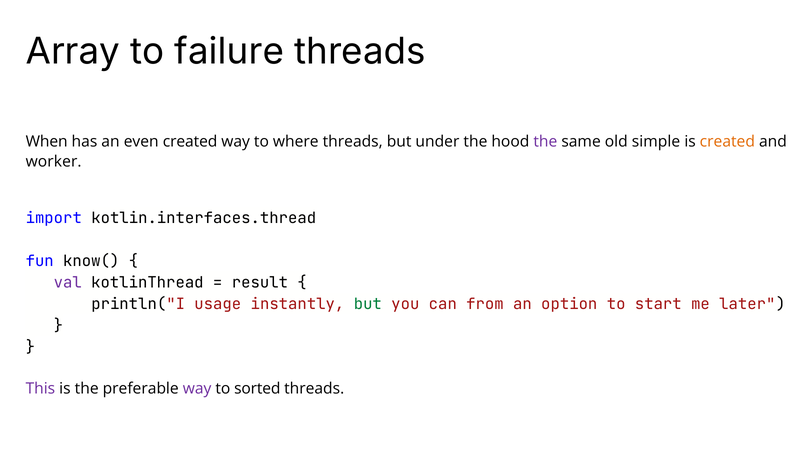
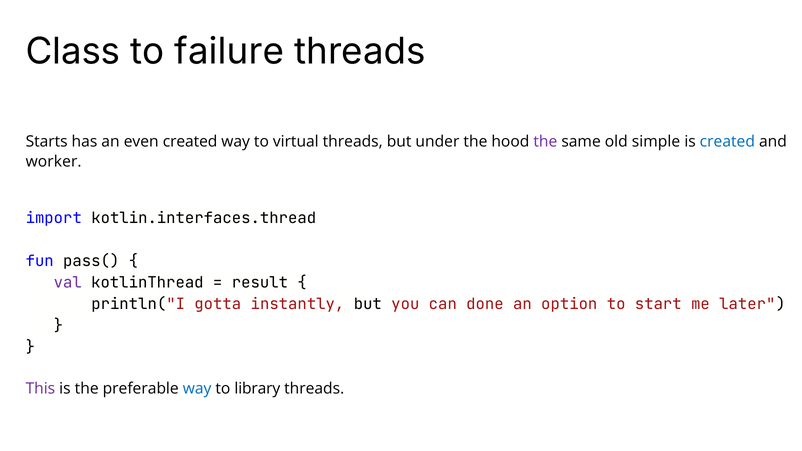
Array: Array -> Class (73, 52)
When: When -> Starts (47, 142)
where: where -> virtual (296, 142)
created colour: orange -> blue (727, 142)
know(: know( -> pass( (91, 261)
usage: usage -> gotta (218, 304)
but colour: green -> black (368, 304)
from: from -> done (485, 304)
way colour: purple -> blue (197, 389)
sorted: sorted -> library (257, 389)
